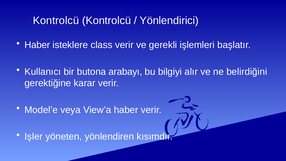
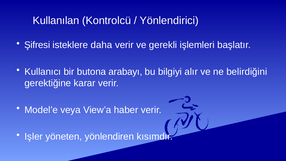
Kontrolcü: Kontrolcü -> Kullanılan (56, 21)
Haber: Haber -> Şifresi (37, 45)
class: class -> daha (102, 45)
